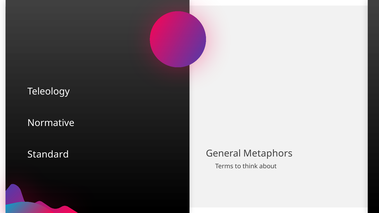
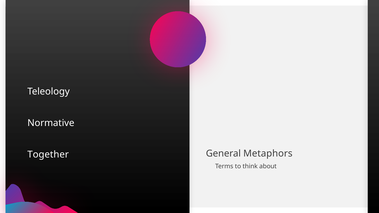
Standard: Standard -> Together (48, 155)
